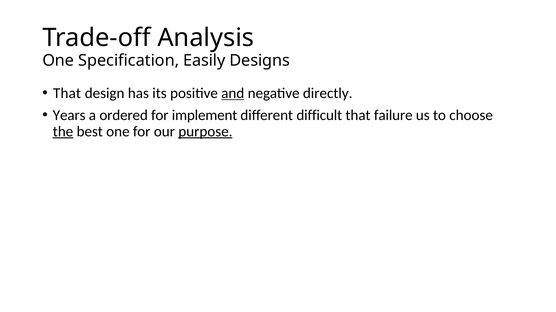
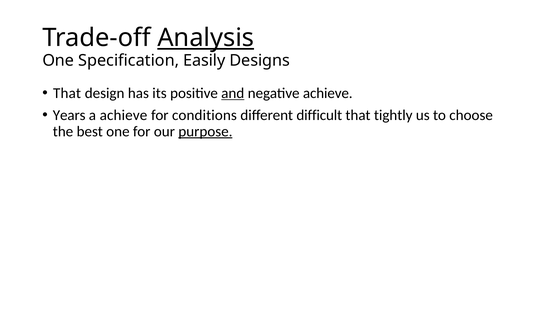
Analysis underline: none -> present (206, 38)
negative directly: directly -> achieve (328, 93)
a ordered: ordered -> achieve (123, 116)
implement: implement -> conditions (204, 116)
failure: failure -> tightly (393, 116)
the underline: present -> none (63, 132)
